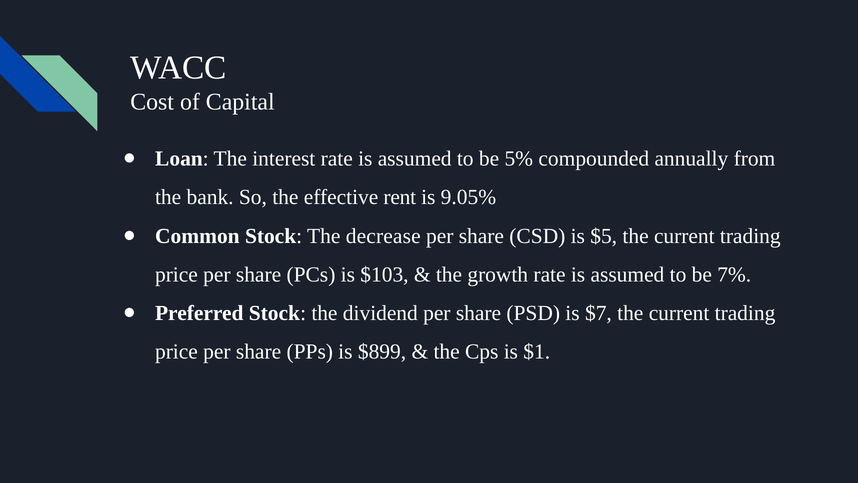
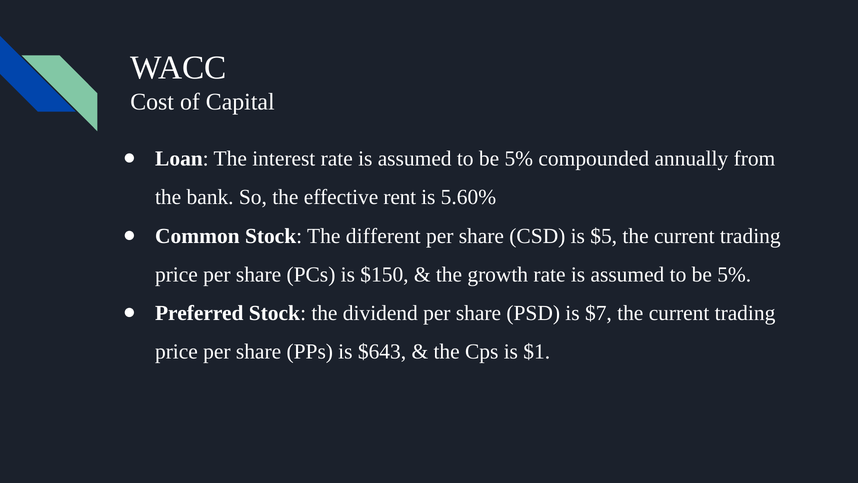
9.05%: 9.05% -> 5.60% (468, 197)
decrease: decrease -> different (383, 236)
$103: $103 -> $150 (384, 274)
7%: 7% -> 5% (734, 274)
$899: $899 -> $643 (382, 352)
